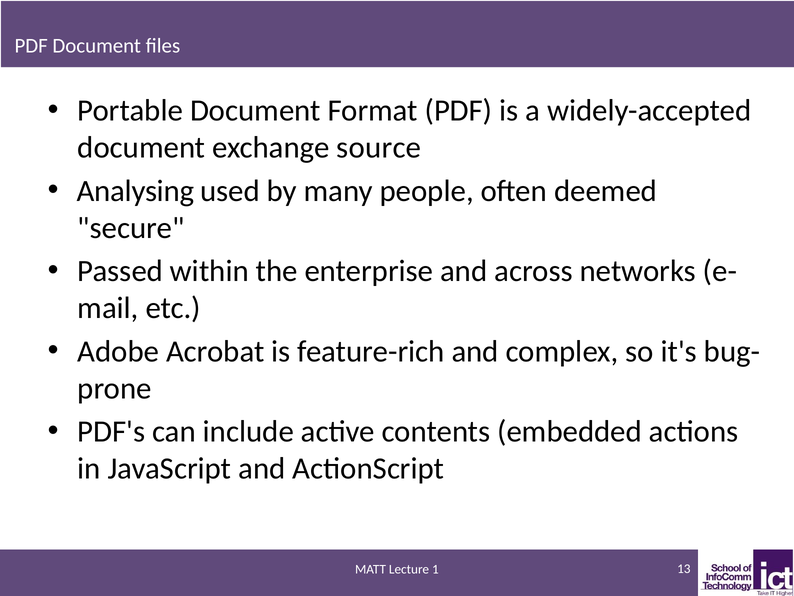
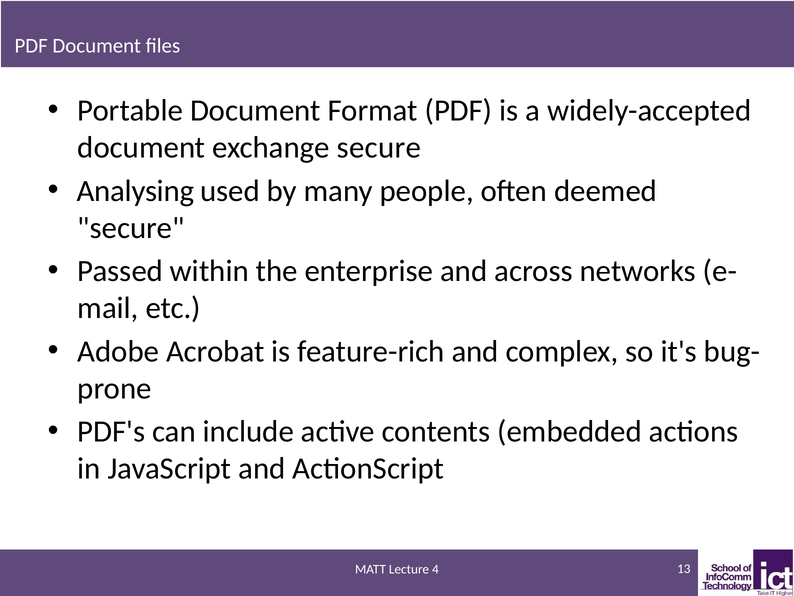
exchange source: source -> secure (379, 148)
1: 1 -> 4 (435, 569)
